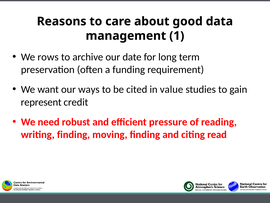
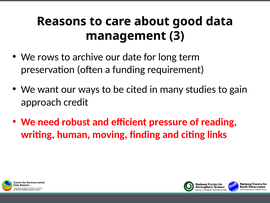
1: 1 -> 3 (177, 36)
value: value -> many (172, 89)
represent: represent -> approach (41, 102)
writing finding: finding -> human (73, 134)
read: read -> links (217, 134)
